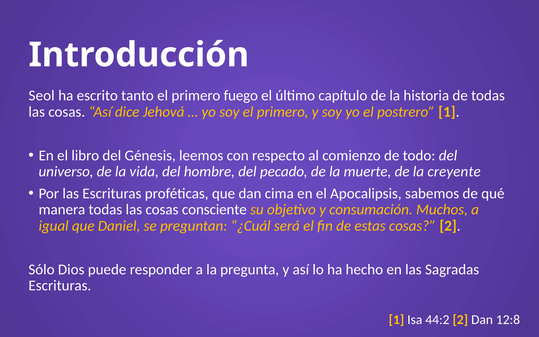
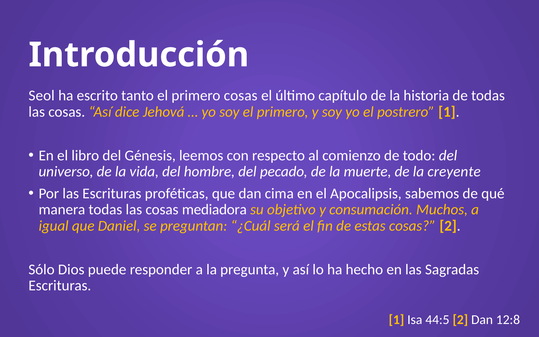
primero fuego: fuego -> cosas (241, 96)
consciente: consciente -> mediadora (214, 210)
44:2: 44:2 -> 44:5 (437, 320)
